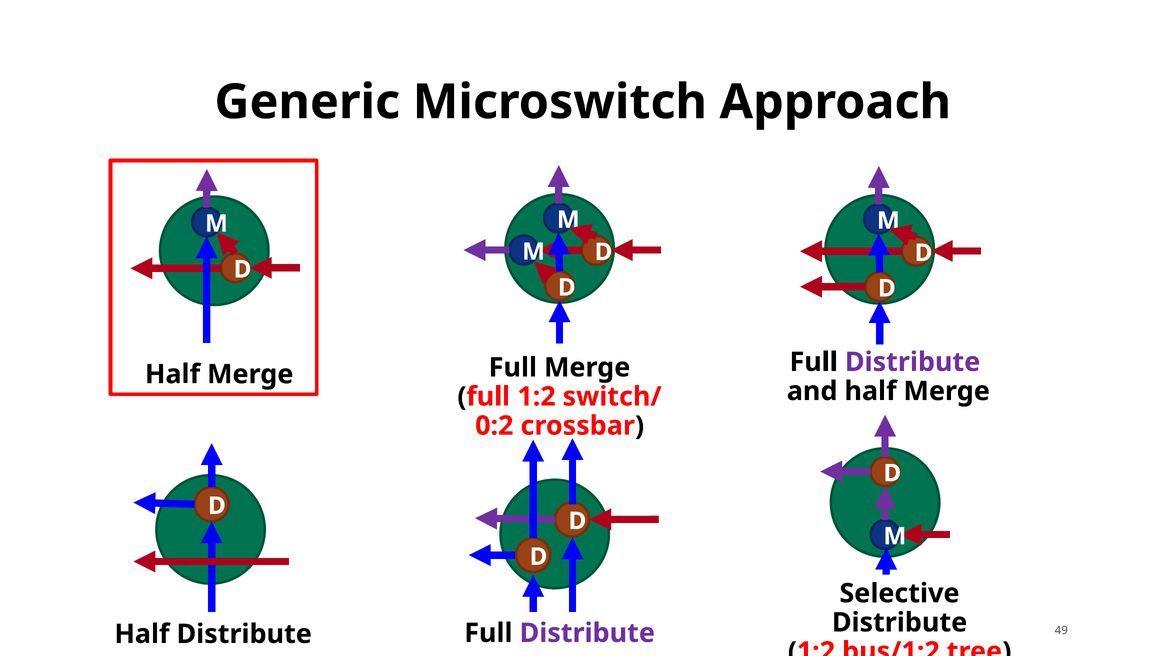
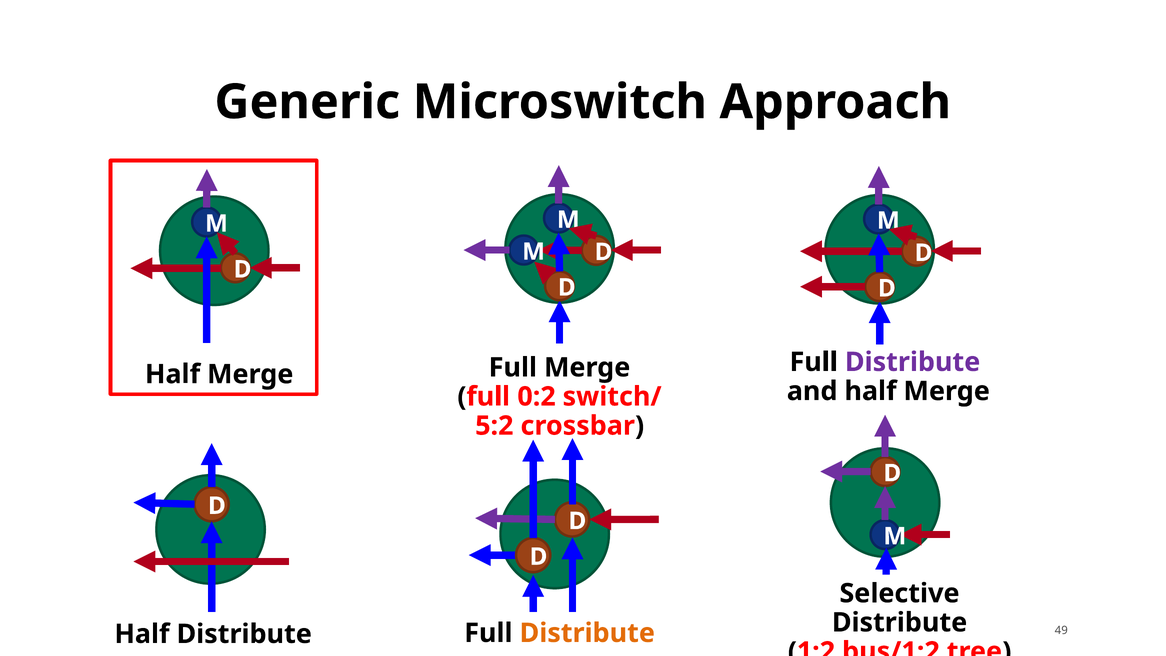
full 1:2: 1:2 -> 0:2 (537, 397)
0:2: 0:2 -> 5:2 (494, 426)
Distribute colour: purple -> orange (587, 633)
